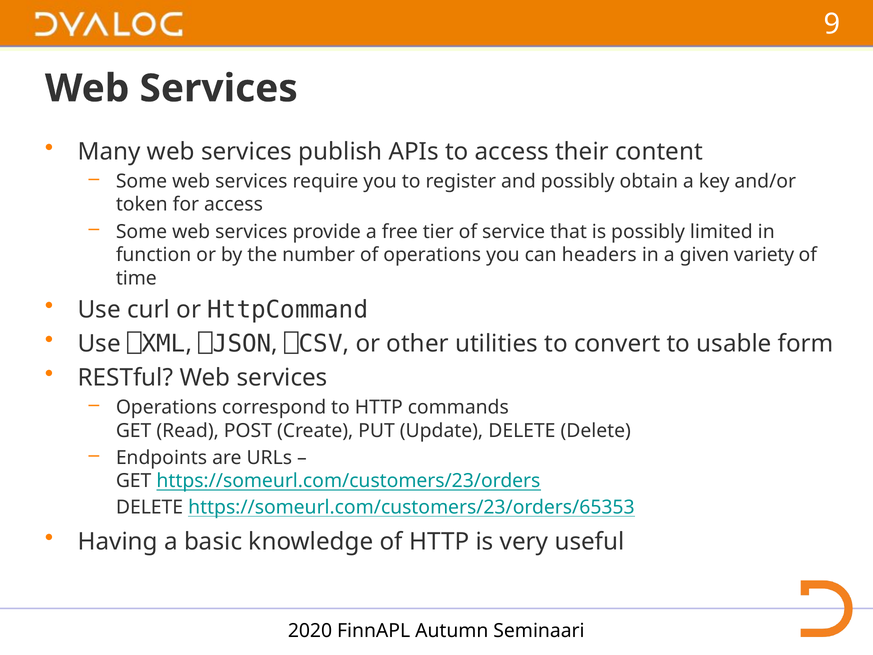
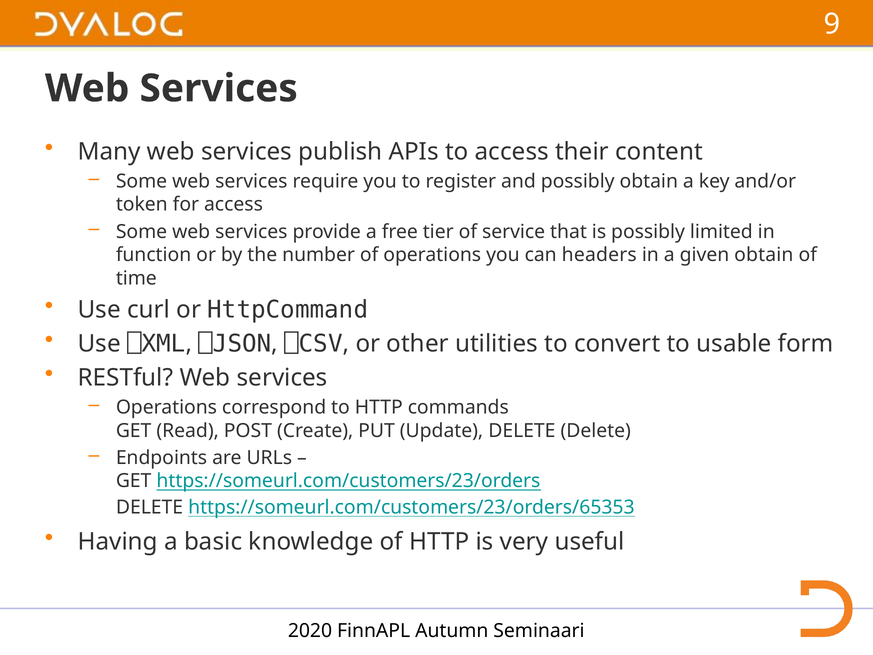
given variety: variety -> obtain (764, 255)
